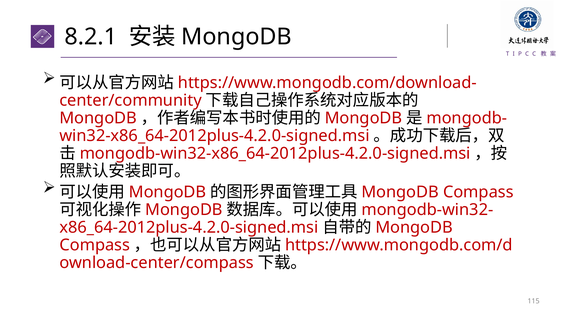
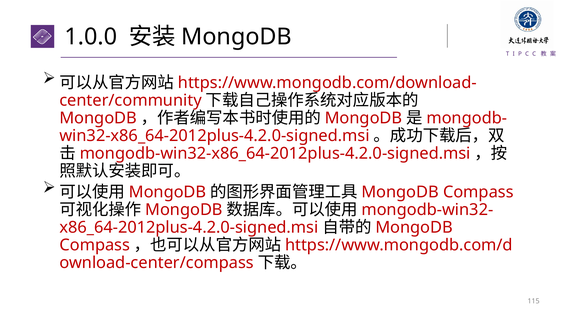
8.2.1: 8.2.1 -> 1.0.0 (91, 37)
